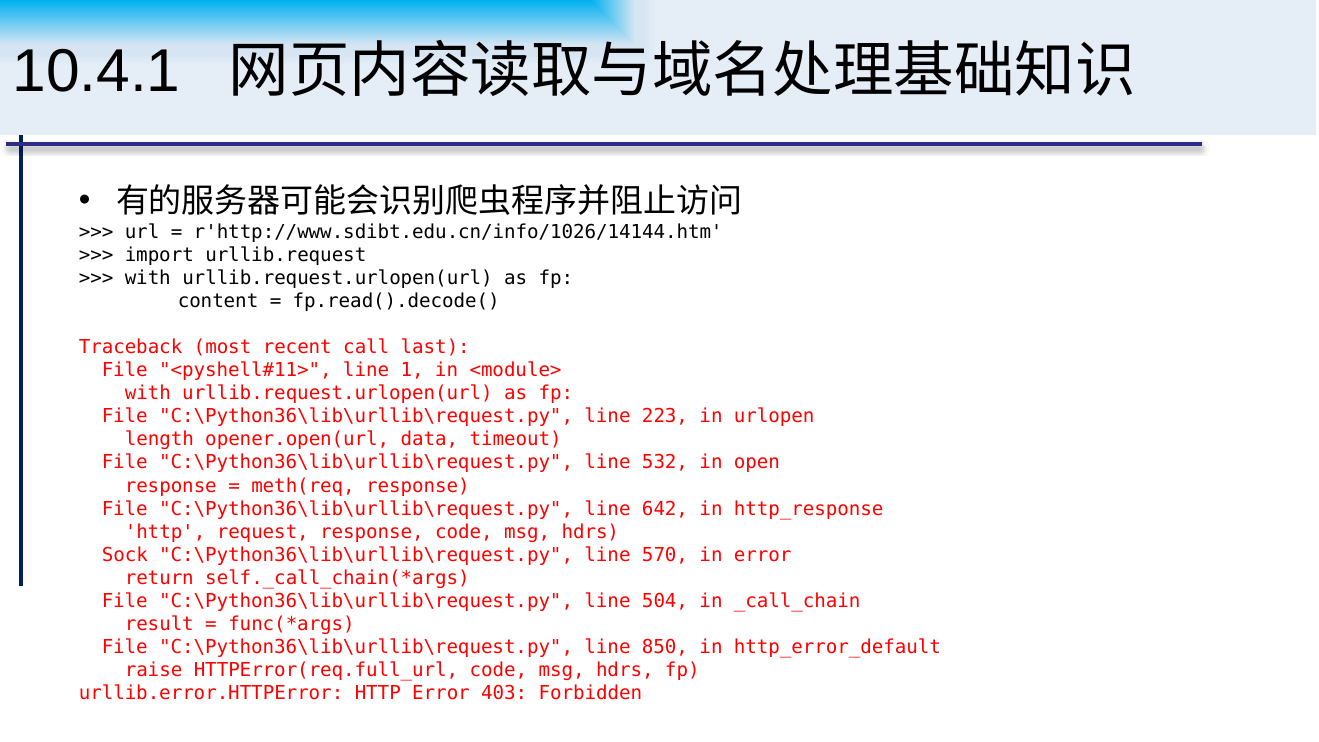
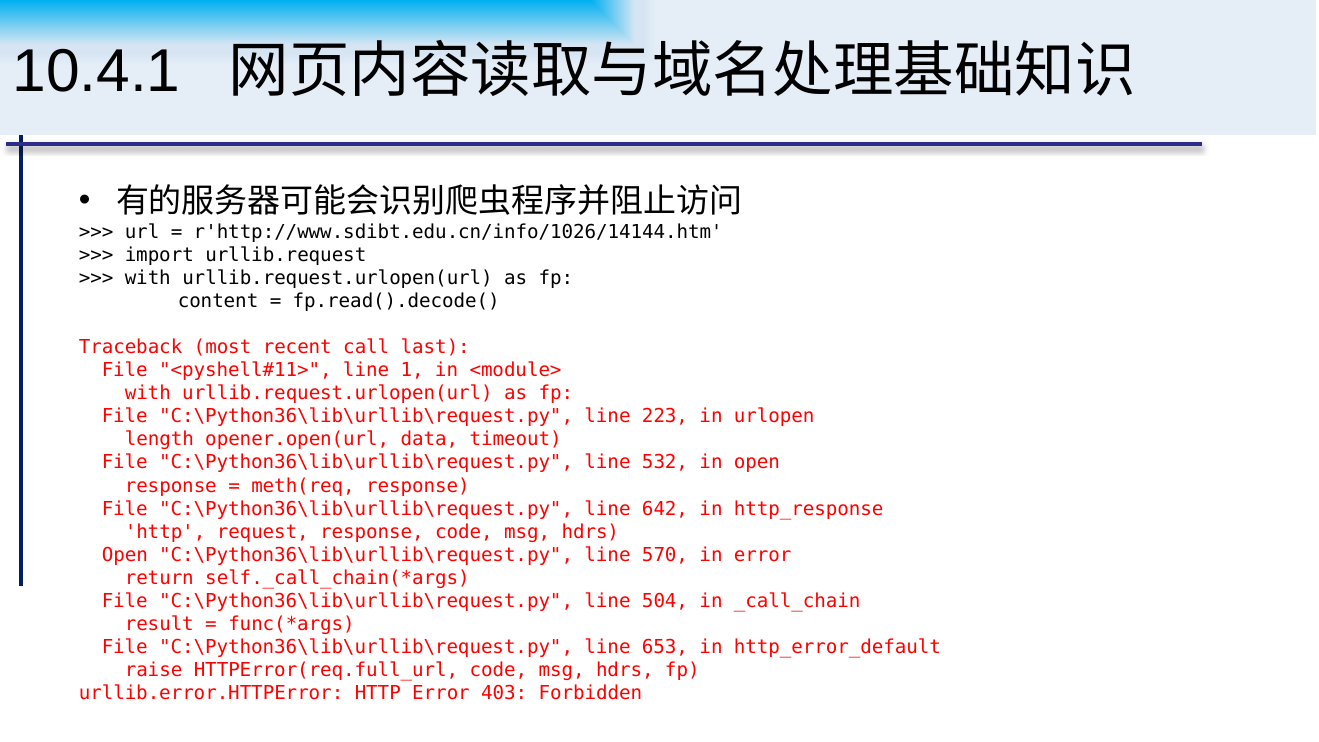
Sock: Sock -> Open (125, 555)
850: 850 -> 653 (665, 647)
